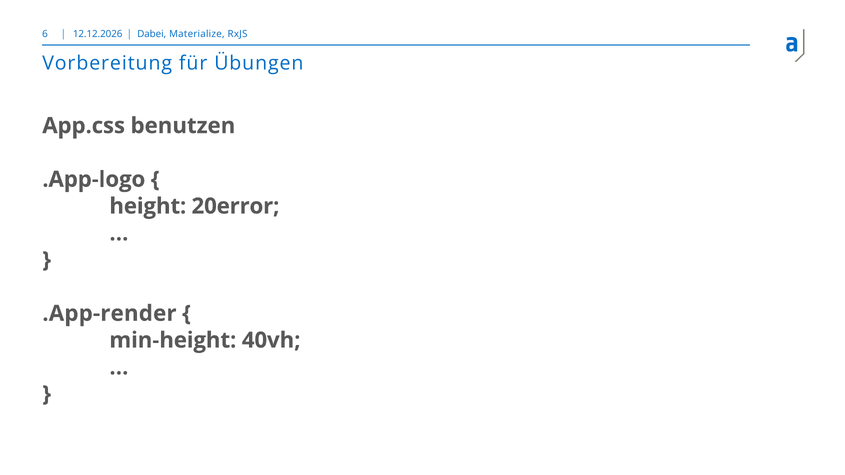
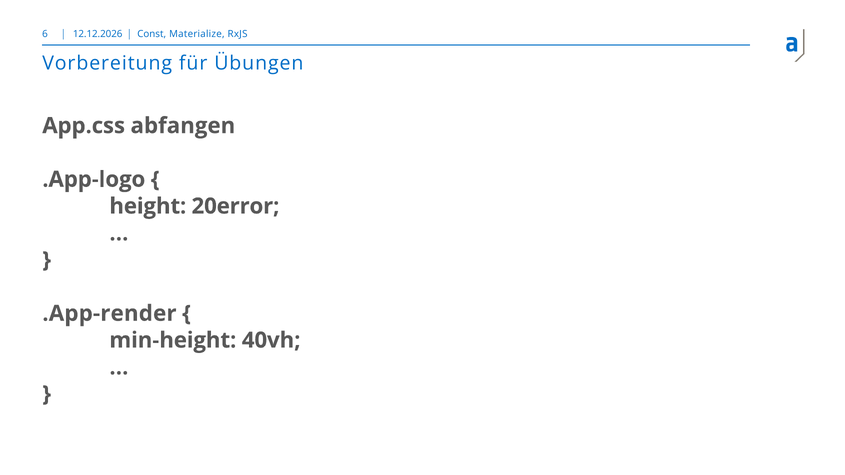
Dabei: Dabei -> Const (152, 34)
benutzen: benutzen -> abfangen (183, 126)
